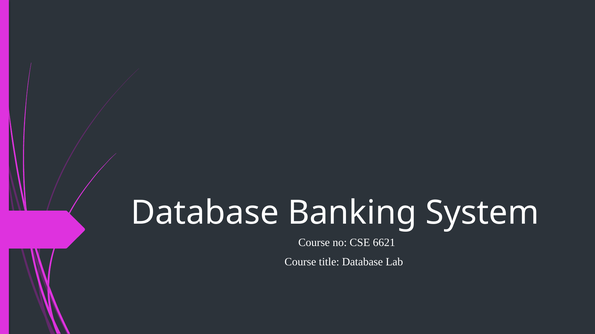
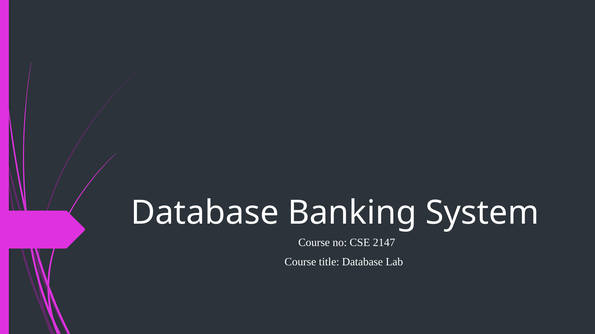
6621: 6621 -> 2147 (384, 243)
